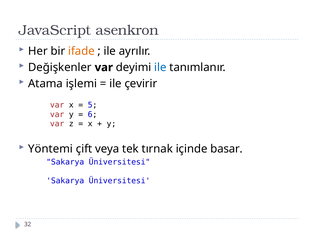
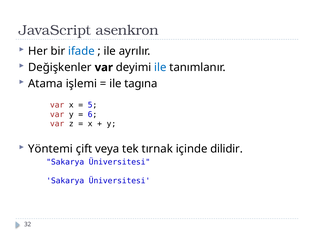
ifade colour: orange -> blue (81, 51)
çevirir: çevirir -> tagına (141, 84)
basar: basar -> dilidir (227, 149)
